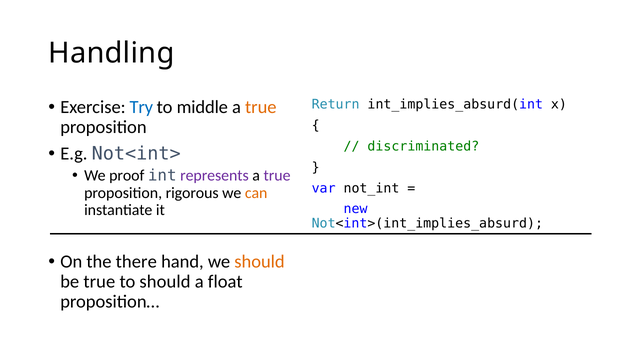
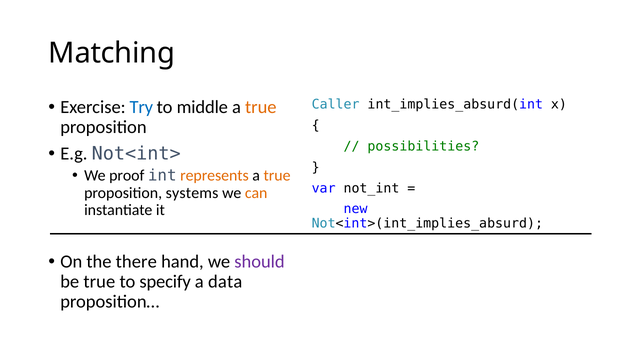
Handling: Handling -> Matching (112, 53)
Return: Return -> Caller (336, 105)
discriminated: discriminated -> possibilities (423, 146)
represents colour: purple -> orange (215, 176)
true colour: purple -> orange (277, 176)
rigorous: rigorous -> systems (192, 193)
should colour: orange -> purple (259, 262)
to should: should -> specify (165, 282)
float: float -> data (225, 282)
